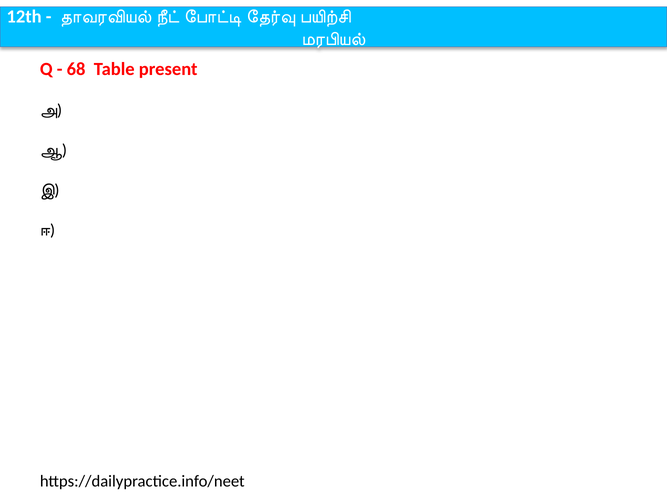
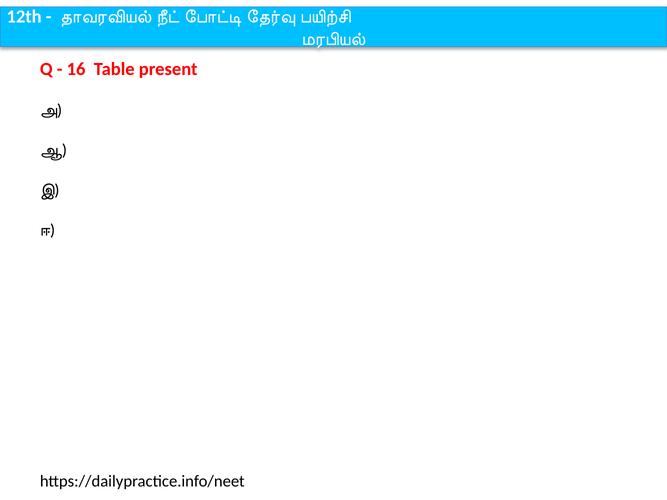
68: 68 -> 16 (76, 69)
